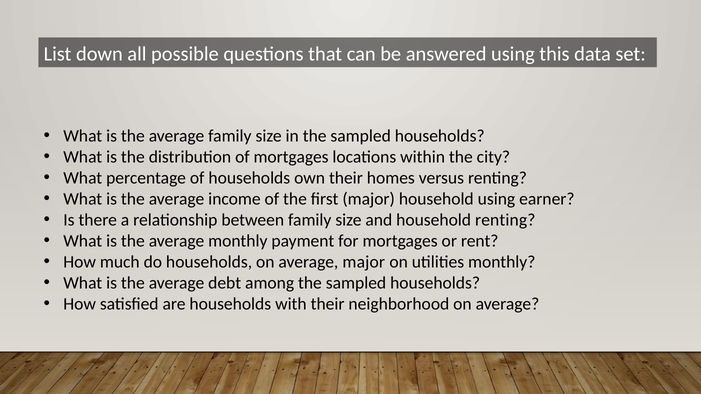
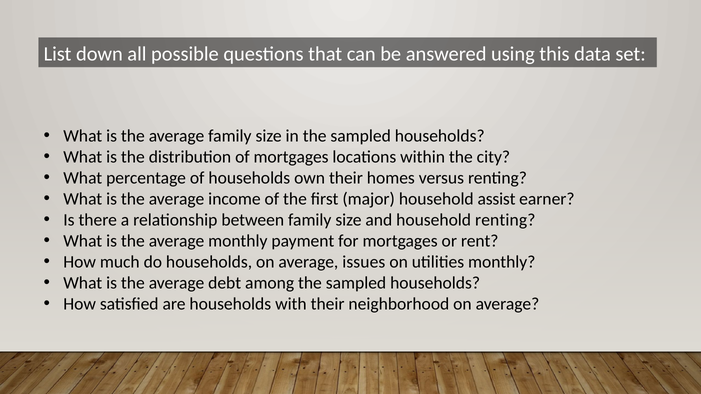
household using: using -> assist (497, 199)
average major: major -> issues (364, 262)
